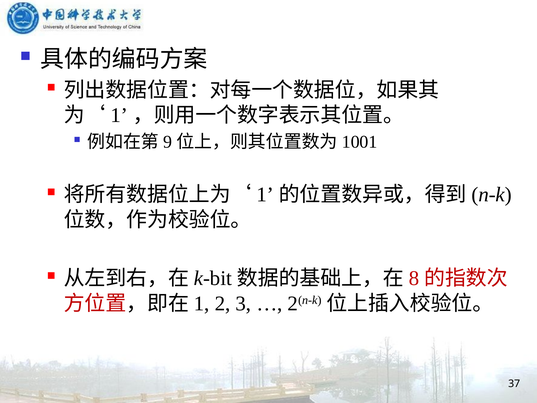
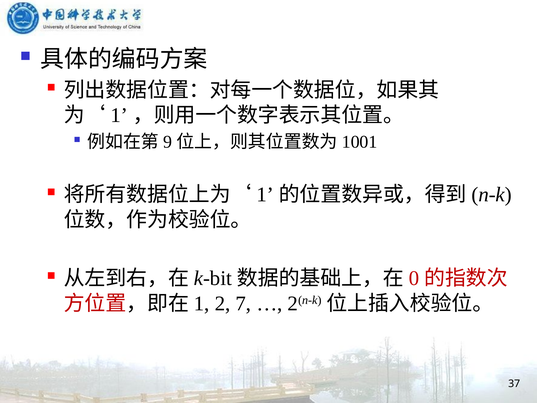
8: 8 -> 0 (414, 278)
3: 3 -> 7 (243, 303)
